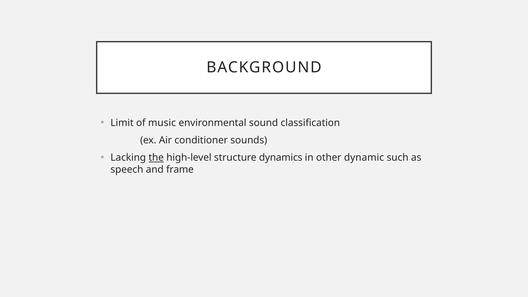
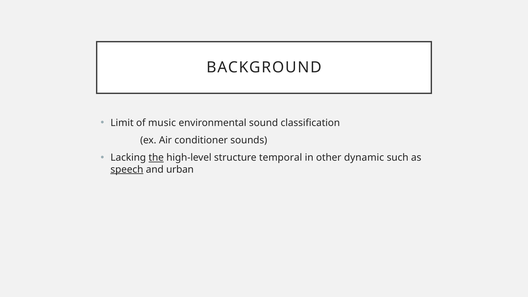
dynamics: dynamics -> temporal (281, 158)
speech underline: none -> present (127, 170)
frame: frame -> urban (180, 170)
